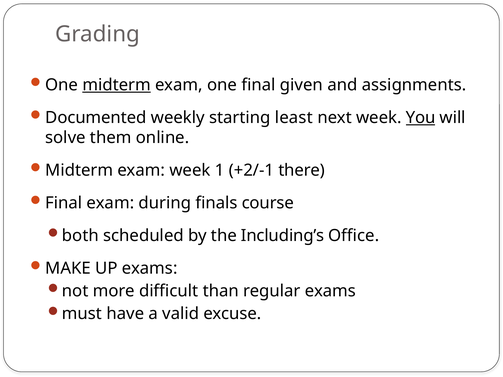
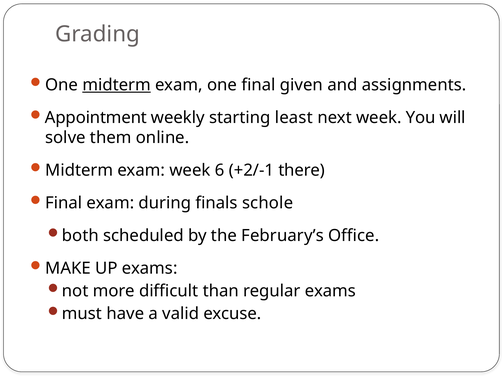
Documented: Documented -> Appointment (96, 118)
You underline: present -> none (421, 118)
1: 1 -> 6 (220, 170)
course: course -> schole (268, 203)
Including’s: Including’s -> February’s (282, 236)
